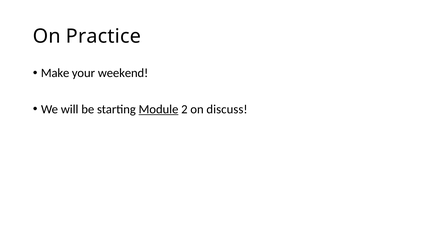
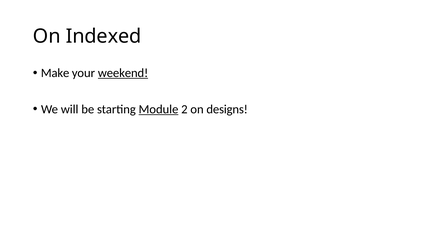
Practice: Practice -> Indexed (104, 36)
weekend underline: none -> present (123, 73)
discuss: discuss -> designs (227, 109)
